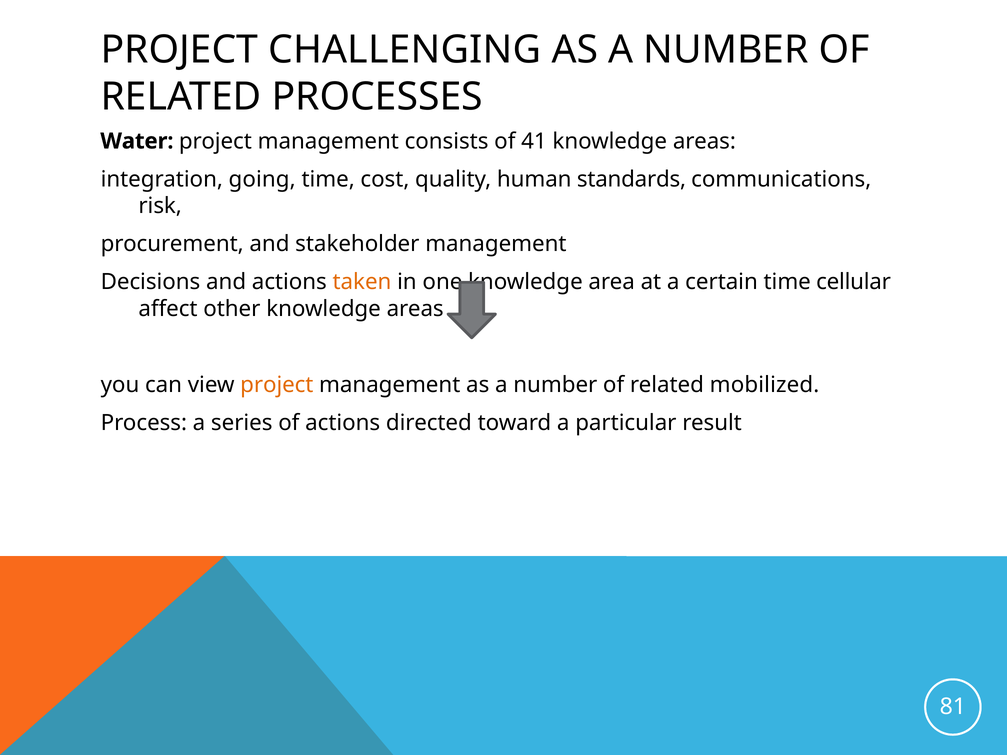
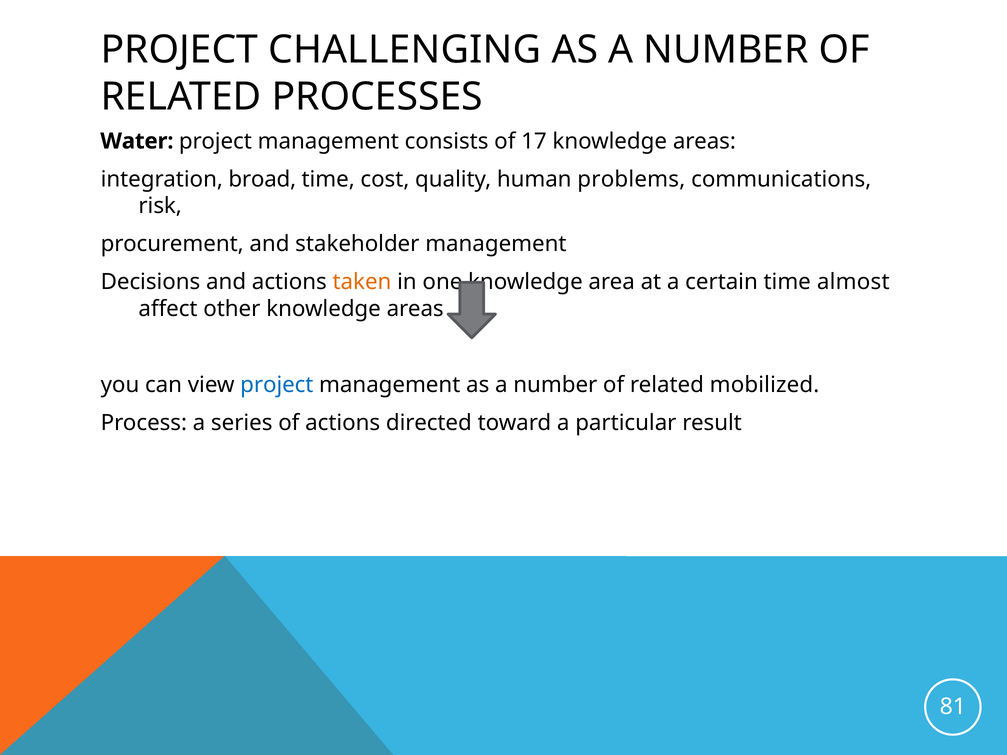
41: 41 -> 17 (534, 141)
going: going -> broad (262, 179)
standards: standards -> problems (631, 179)
cellular: cellular -> almost (853, 282)
project colour: orange -> blue (277, 385)
